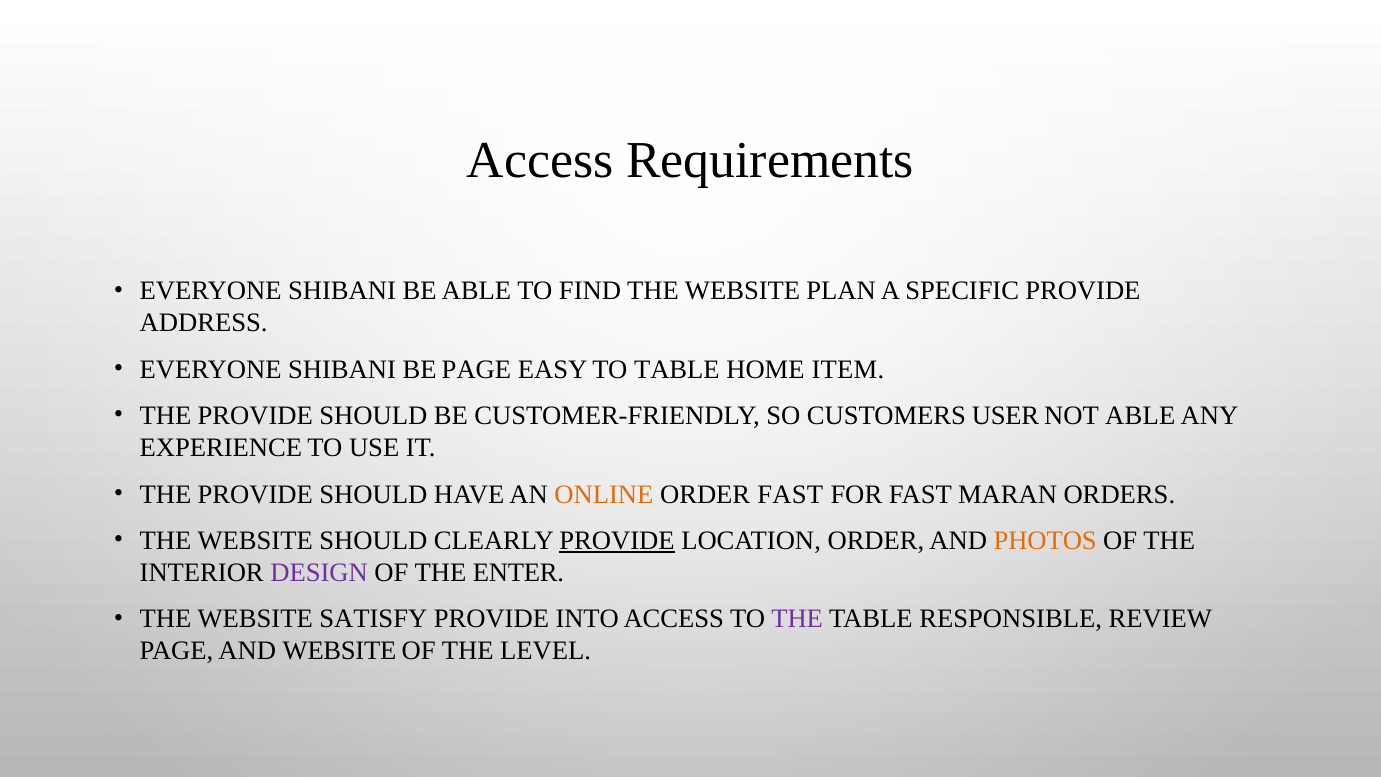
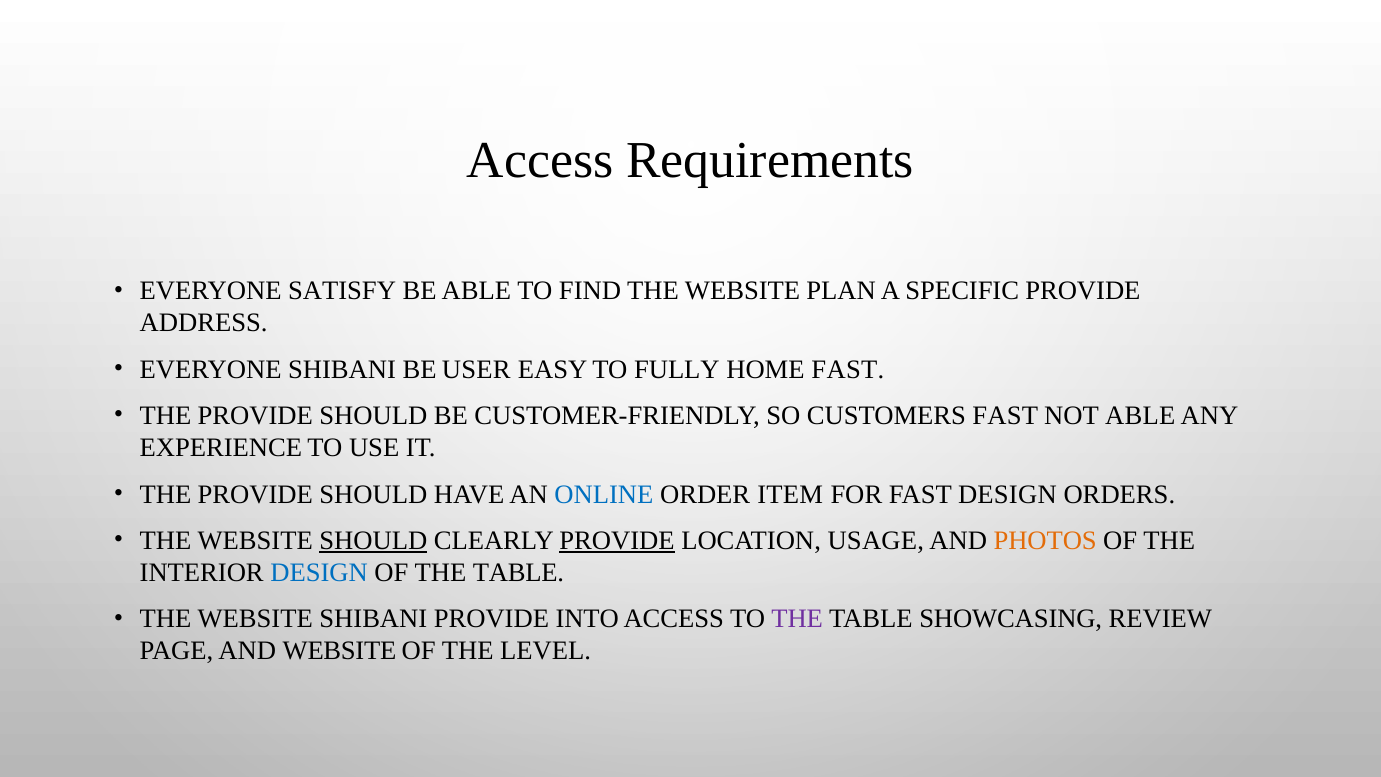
SHIBANI: SHIBANI -> SATISFY (342, 291)
BE PAGE: PAGE -> USER (476, 369)
TO TABLE: TABLE -> FULLY (677, 369)
HOME ITEM: ITEM -> FAST (848, 369)
CUSTOMERS USER: USER -> FAST (1005, 416)
ONLINE colour: orange -> blue (604, 494)
ORDER FAST: FAST -> ITEM (790, 494)
FAST MARAN: MARAN -> DESIGN (1007, 494)
SHOULD underline: none -> present (373, 541)
LOCATION ORDER: ORDER -> USAGE (876, 541)
DESIGN colour: purple -> blue (319, 572)
OF THE ENTER: ENTER -> TABLE (518, 572)
WEBSITE SATISFY: SATISFY -> SHIBANI (373, 619)
RESPONSIBLE: RESPONSIBLE -> SHOWCASING (1011, 619)
